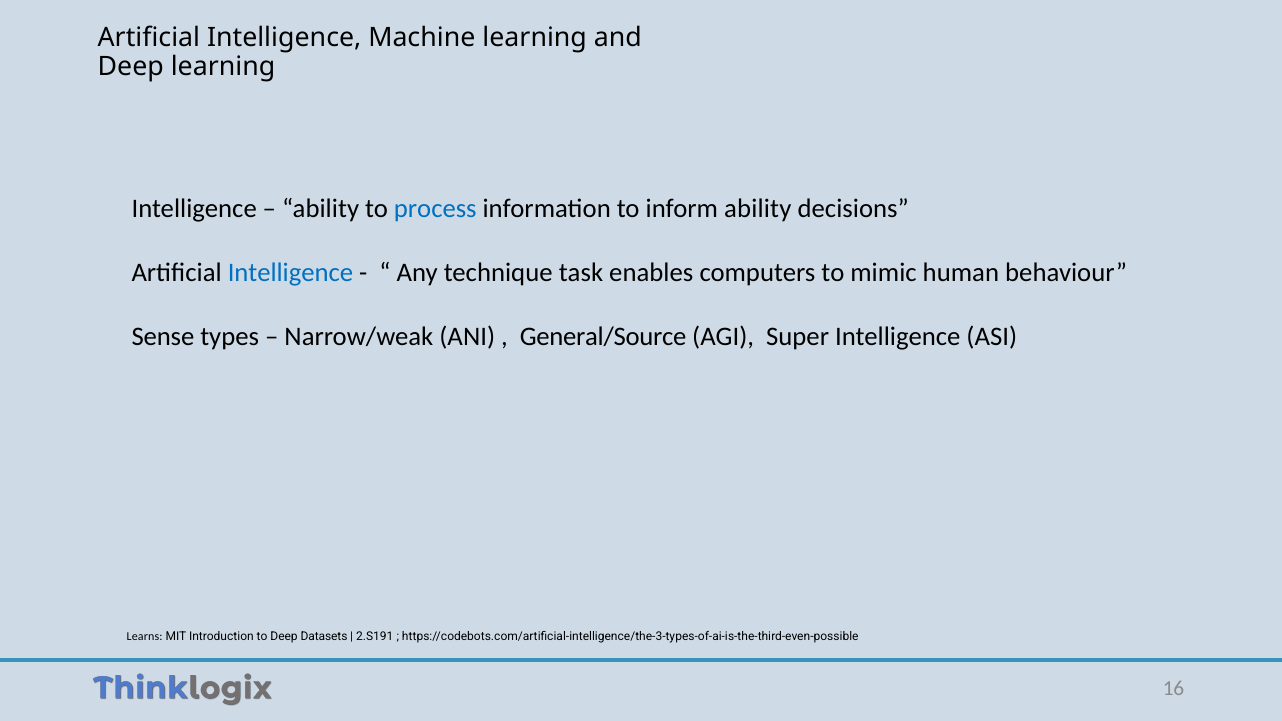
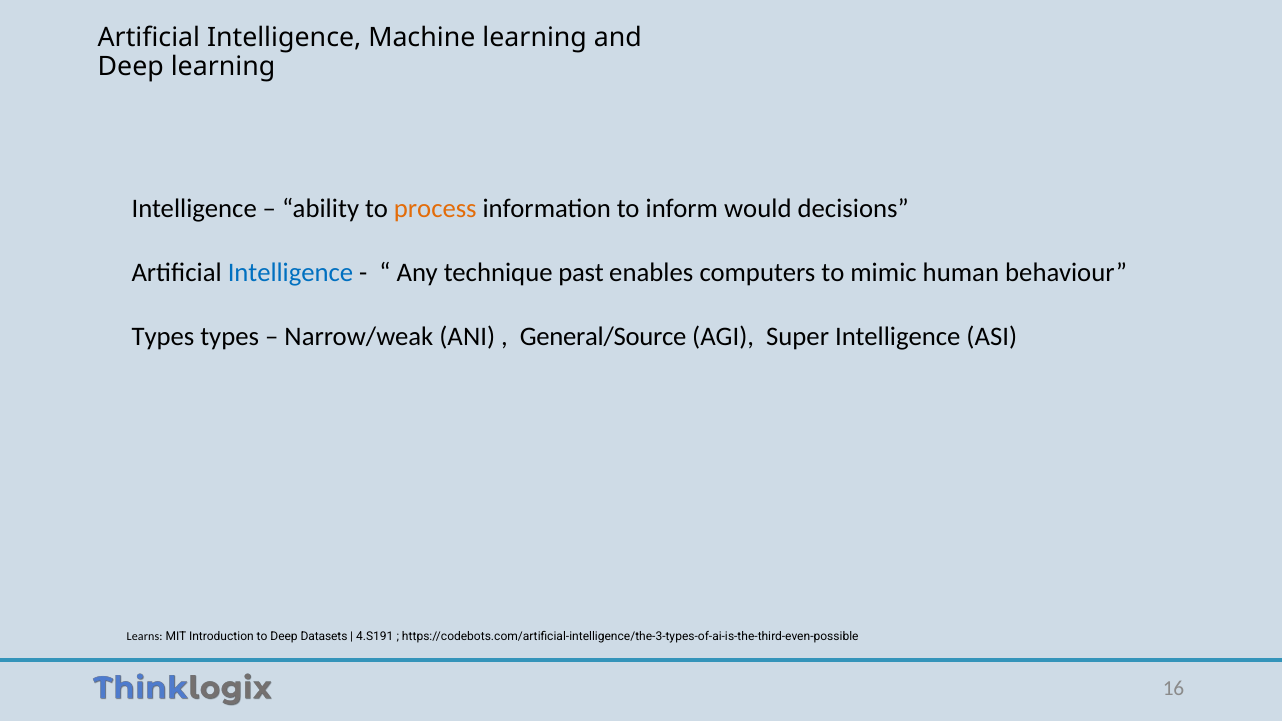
process colour: blue -> orange (435, 209)
inform ability: ability -> would (758, 209)
task: task -> past (581, 273)
Sense: Sense -> Types (163, 337)
2.S191: 2.S191 -> 4.S191 (375, 637)
